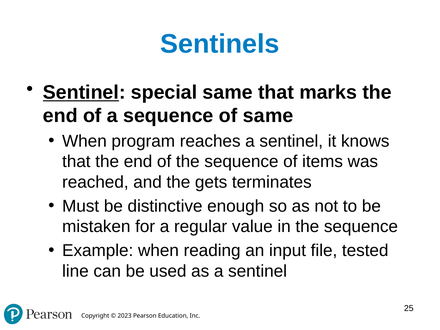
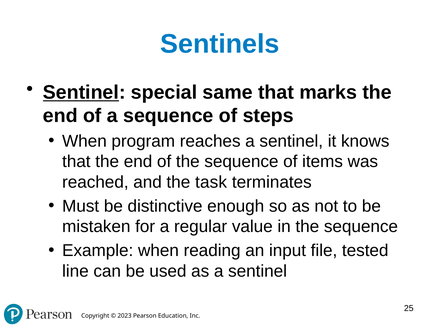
of same: same -> steps (268, 116)
gets: gets -> task (211, 182)
